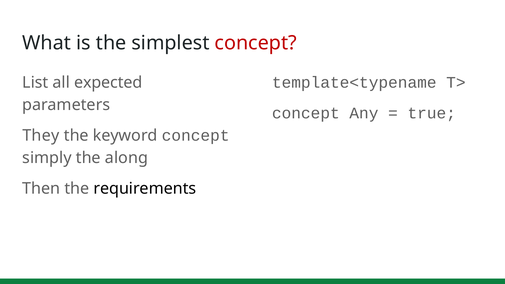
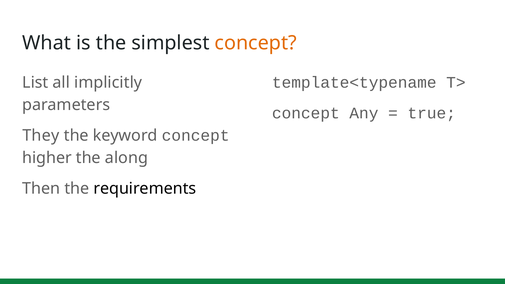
concept colour: red -> orange (256, 43)
expected: expected -> implicitly (108, 82)
simply: simply -> higher (47, 158)
